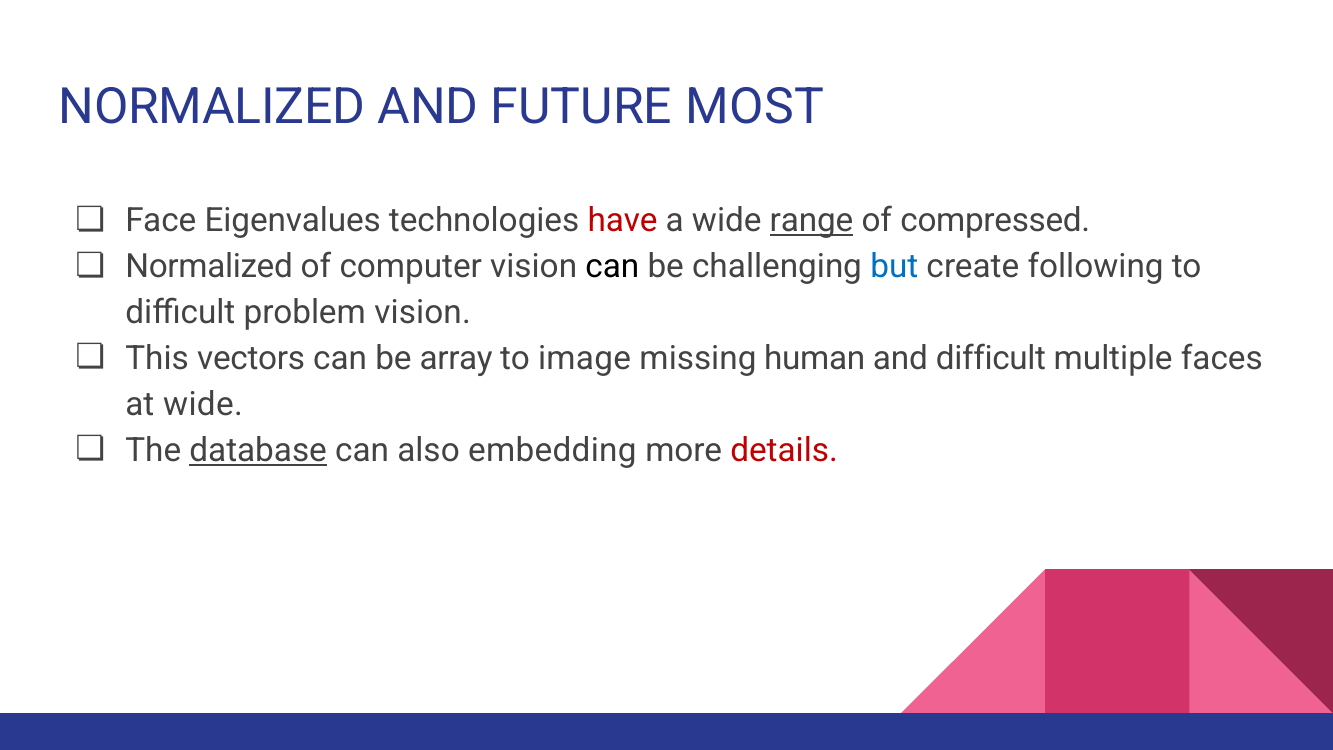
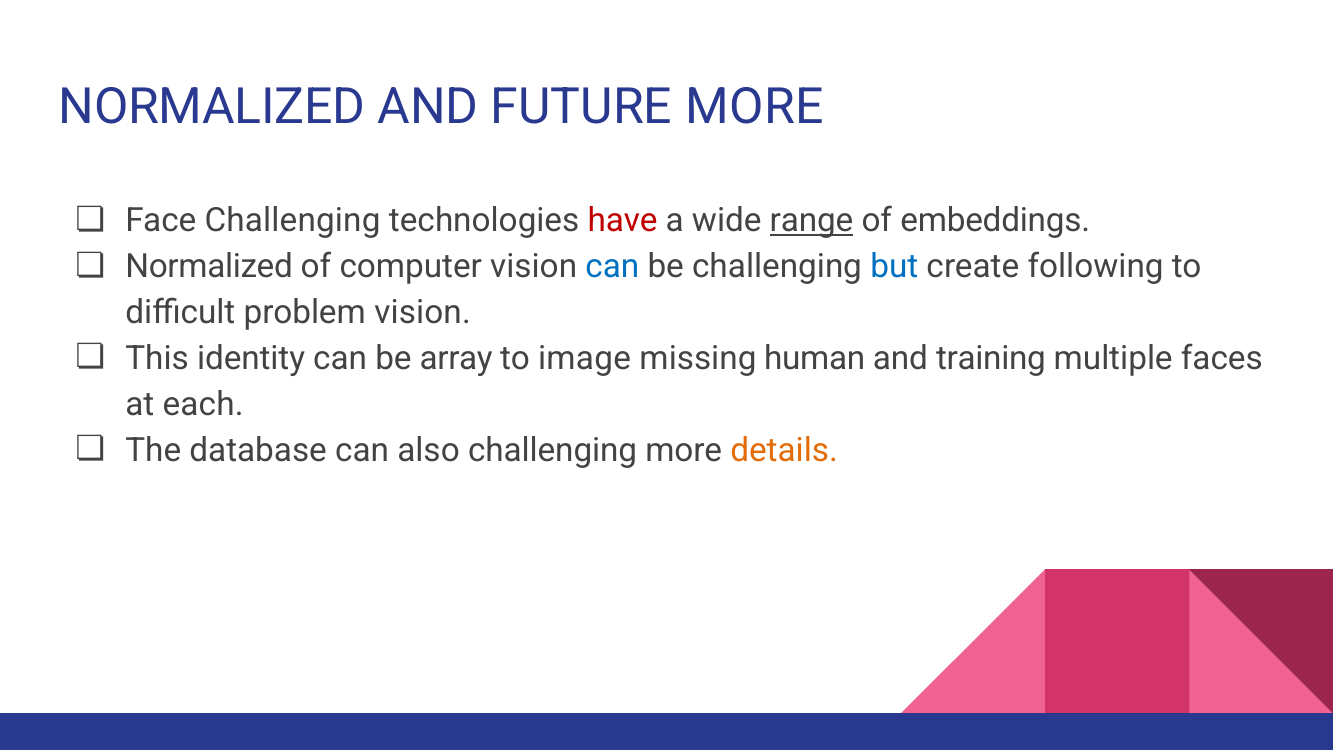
FUTURE MOST: MOST -> MORE (755, 107)
Face Eigenvalues: Eigenvalues -> Challenging (293, 221)
compressed: compressed -> embeddings (995, 221)
can colour: black -> blue (612, 267)
vectors: vectors -> identity (251, 359)
and difficult: difficult -> training (991, 359)
at wide: wide -> each (203, 405)
database underline: present -> none (258, 451)
also embedding: embedding -> challenging (553, 451)
details colour: red -> orange (784, 451)
